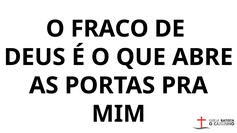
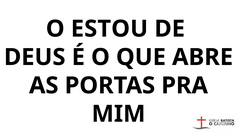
FRACO: FRACO -> ESTOU (109, 29)
